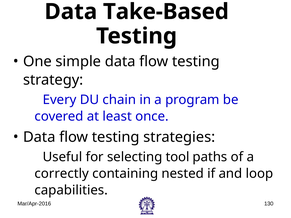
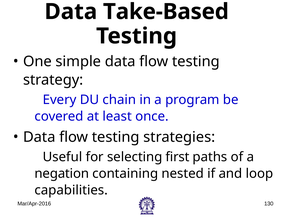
tool: tool -> first (178, 157)
correctly: correctly -> negation (62, 174)
